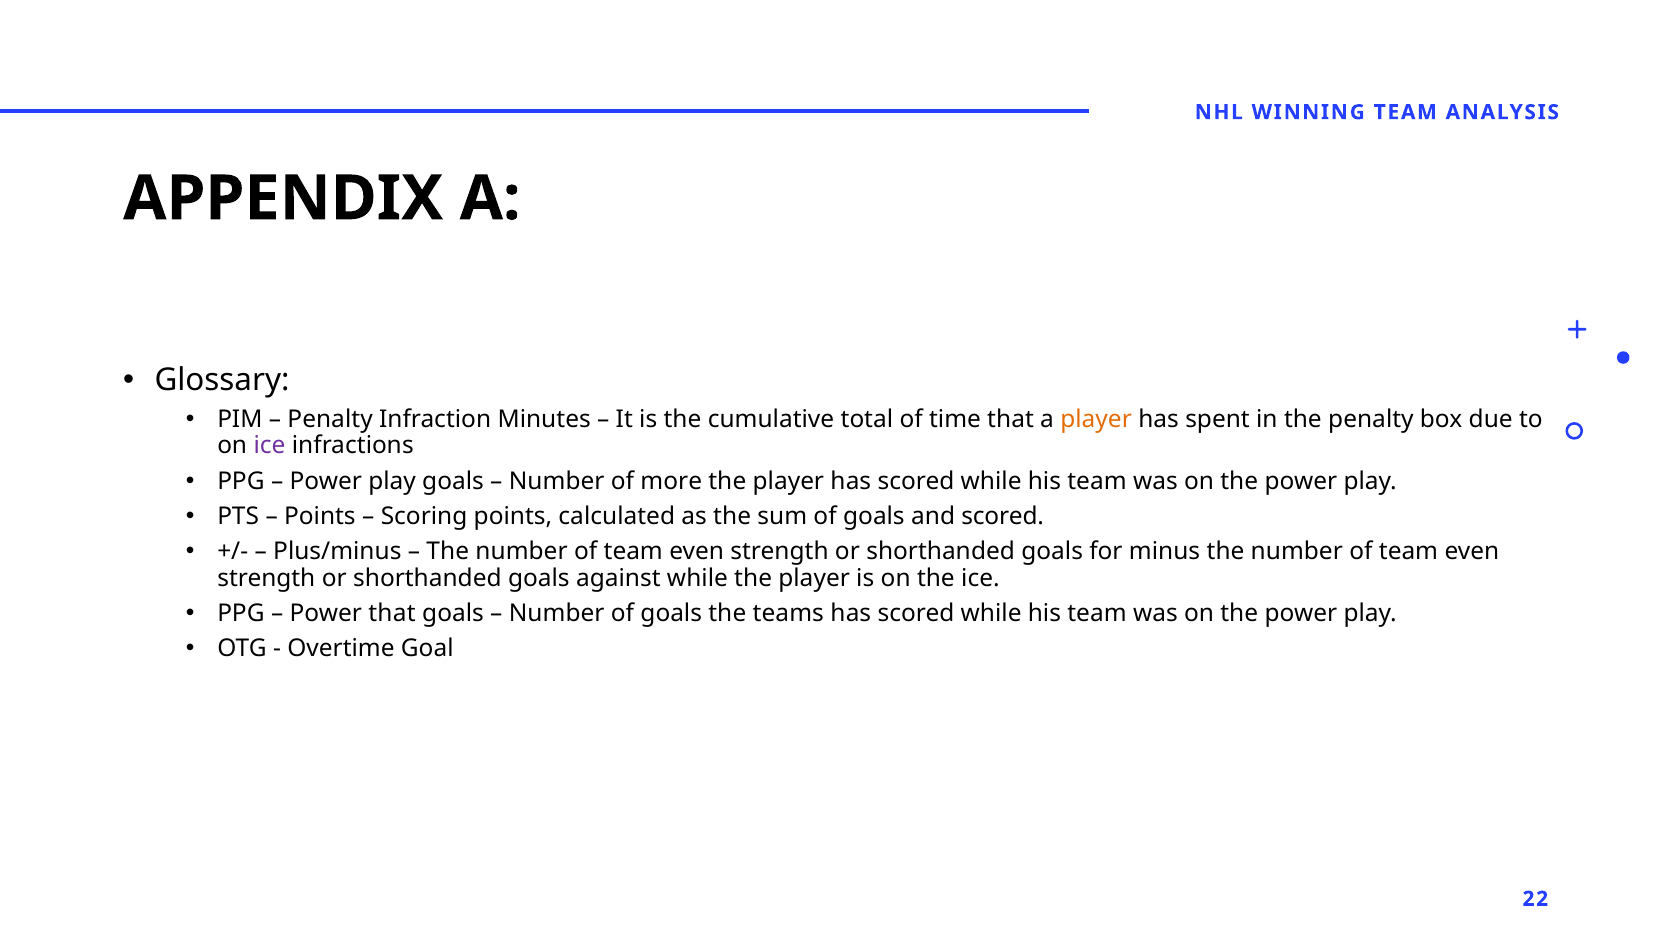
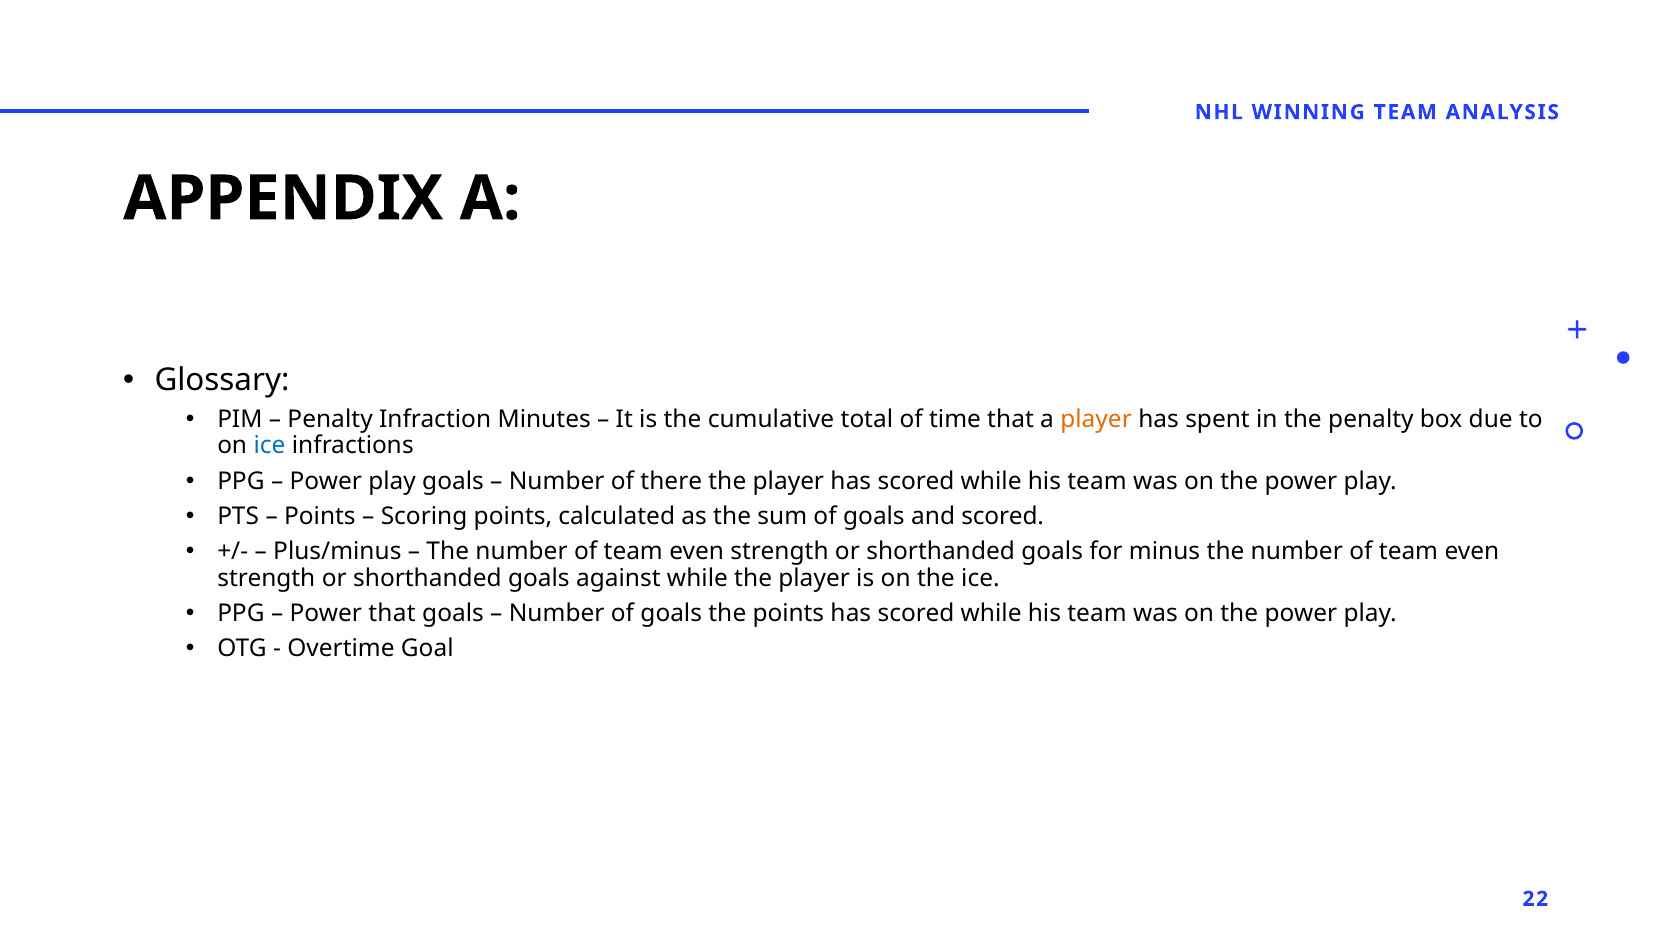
ice colour: purple -> blue (269, 446)
more: more -> there (671, 481)
the teams: teams -> points (788, 613)
